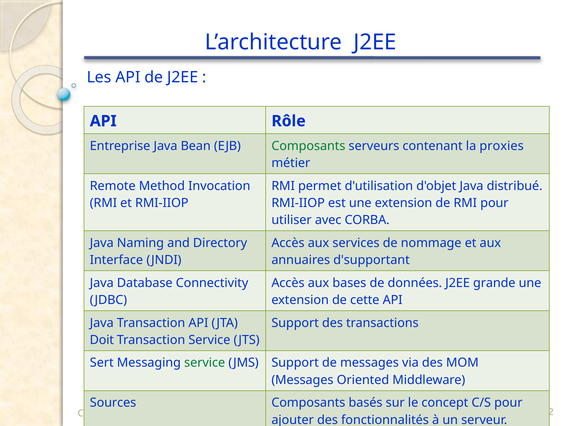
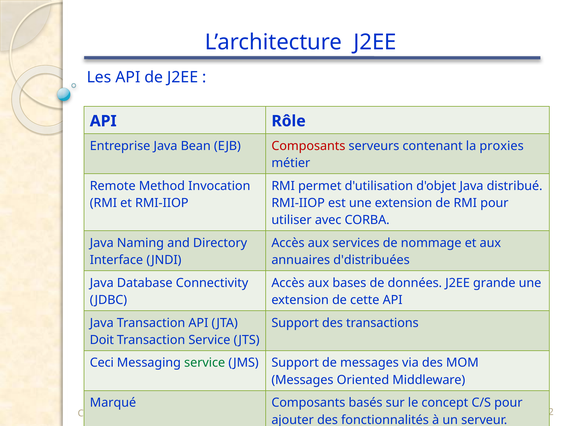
Composants colour: green -> red (308, 146)
d'supportant: d'supportant -> d'distribuées (371, 260)
Sert: Sert -> Ceci (102, 362)
Sources: Sources -> Marqué (113, 402)
